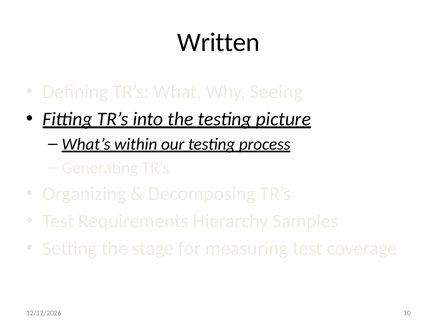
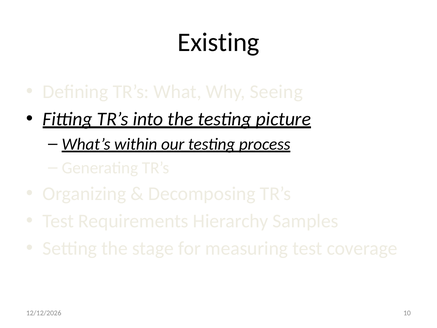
Written: Written -> Existing (218, 42)
